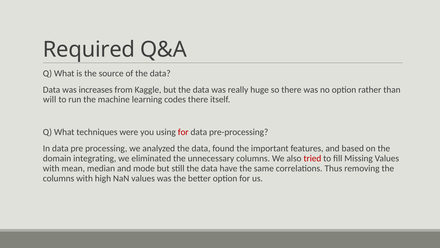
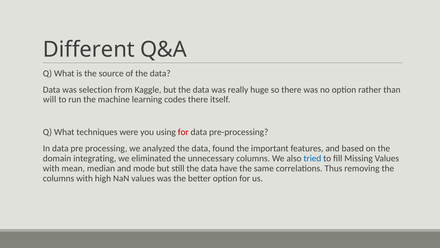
Required: Required -> Different (89, 49)
increases: increases -> selection (96, 89)
tried colour: red -> blue (312, 158)
